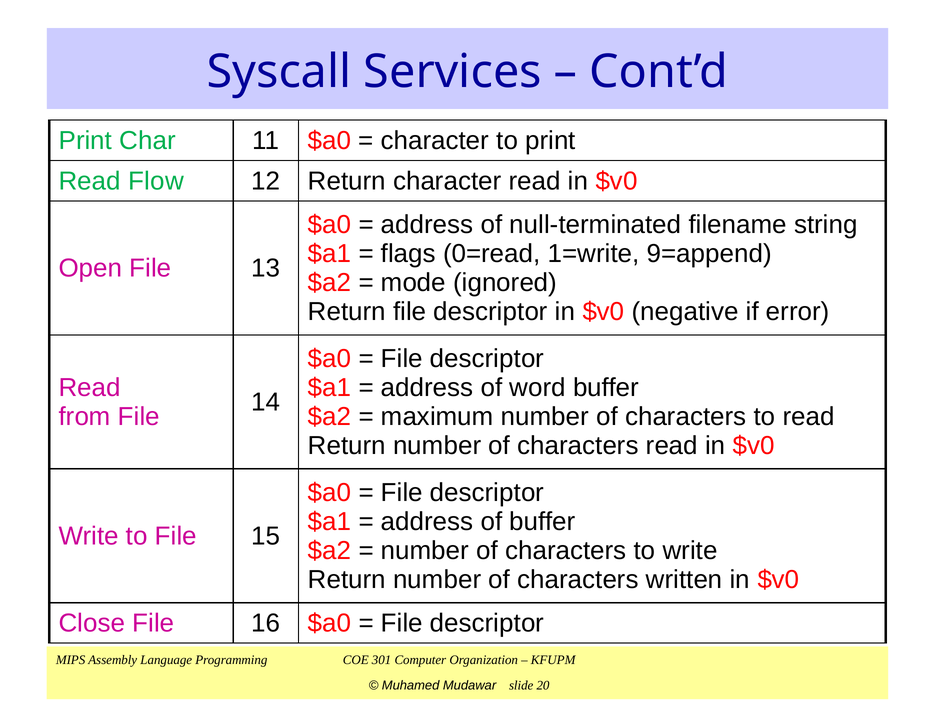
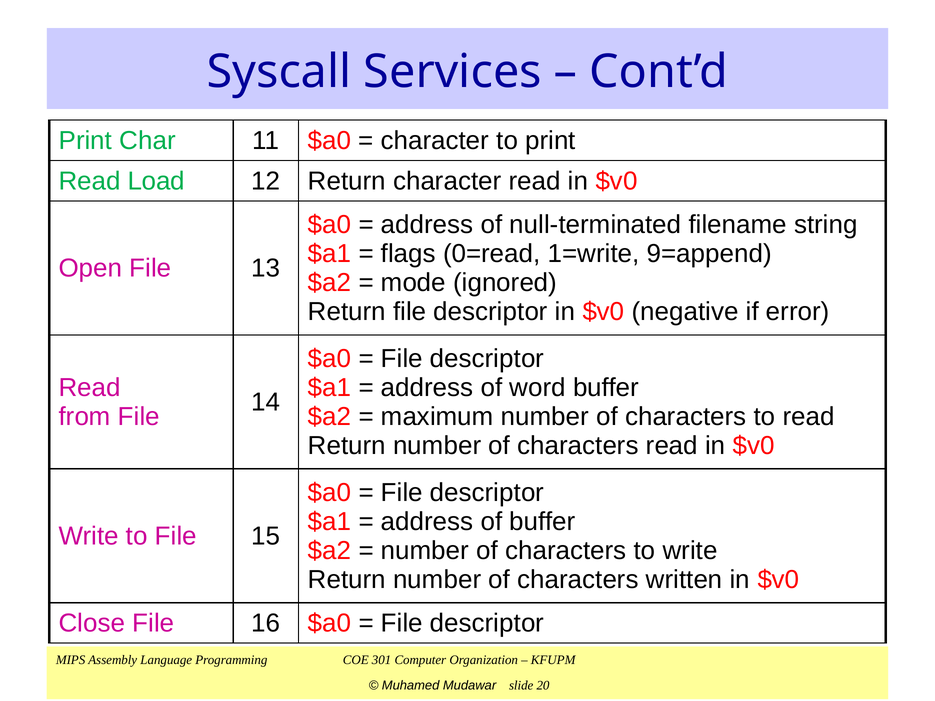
Flow: Flow -> Load (156, 181)
